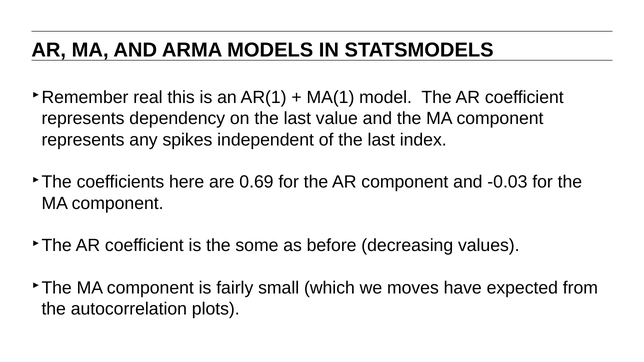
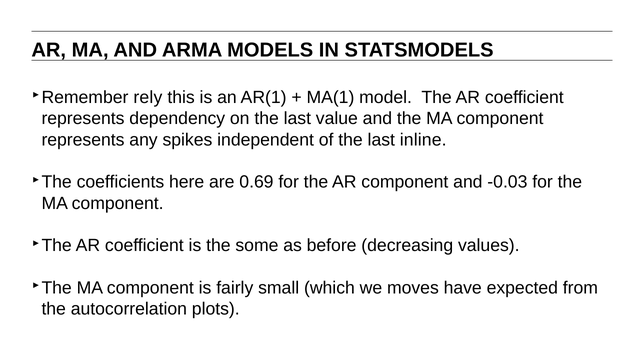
real: real -> rely (148, 97)
index: index -> inline (423, 140)
